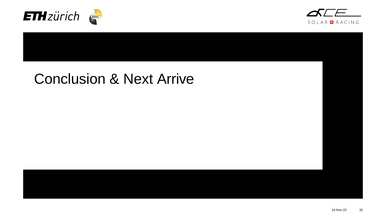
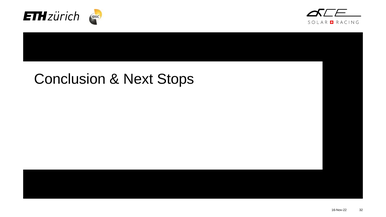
Arrive: Arrive -> Stops (176, 79)
